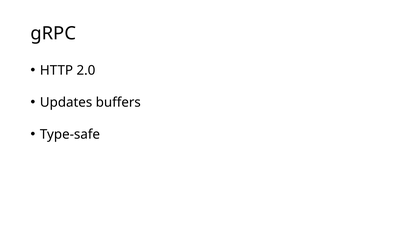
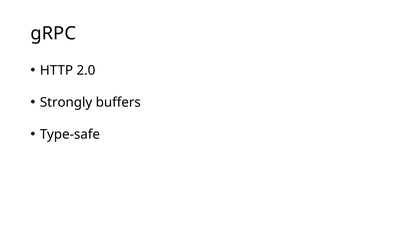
Updates: Updates -> Strongly (66, 103)
